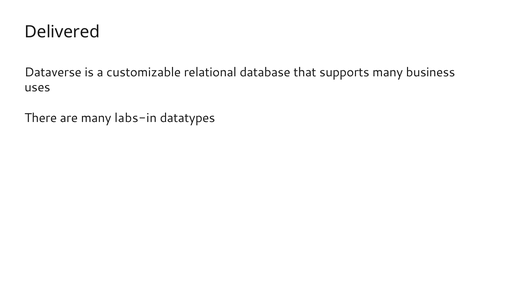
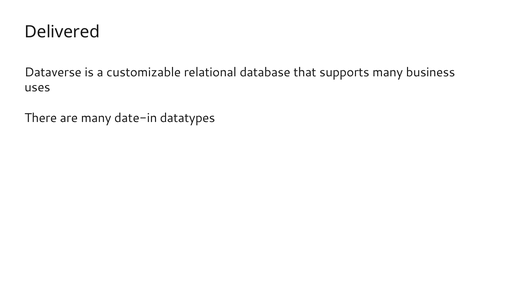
labs-in: labs-in -> date-in (136, 118)
